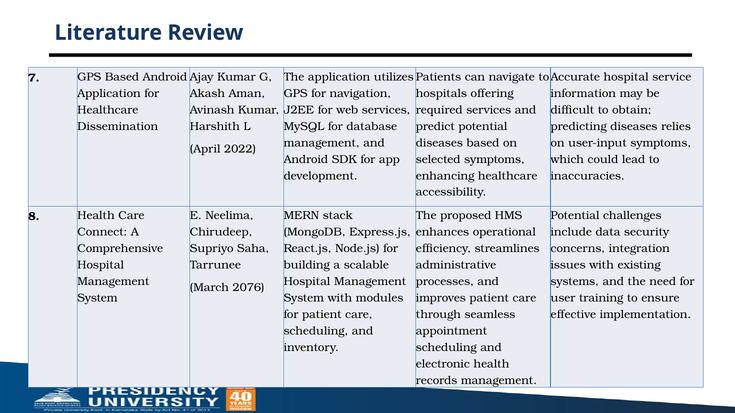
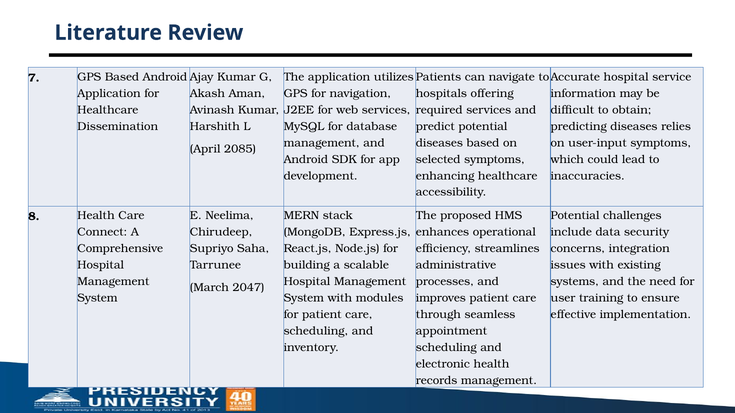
2022: 2022 -> 2085 (240, 149)
2076: 2076 -> 2047 (248, 288)
